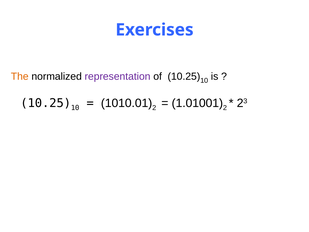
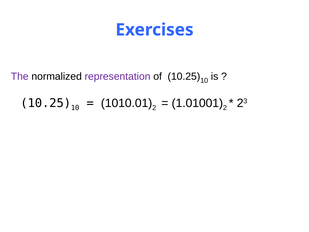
The colour: orange -> purple (20, 76)
